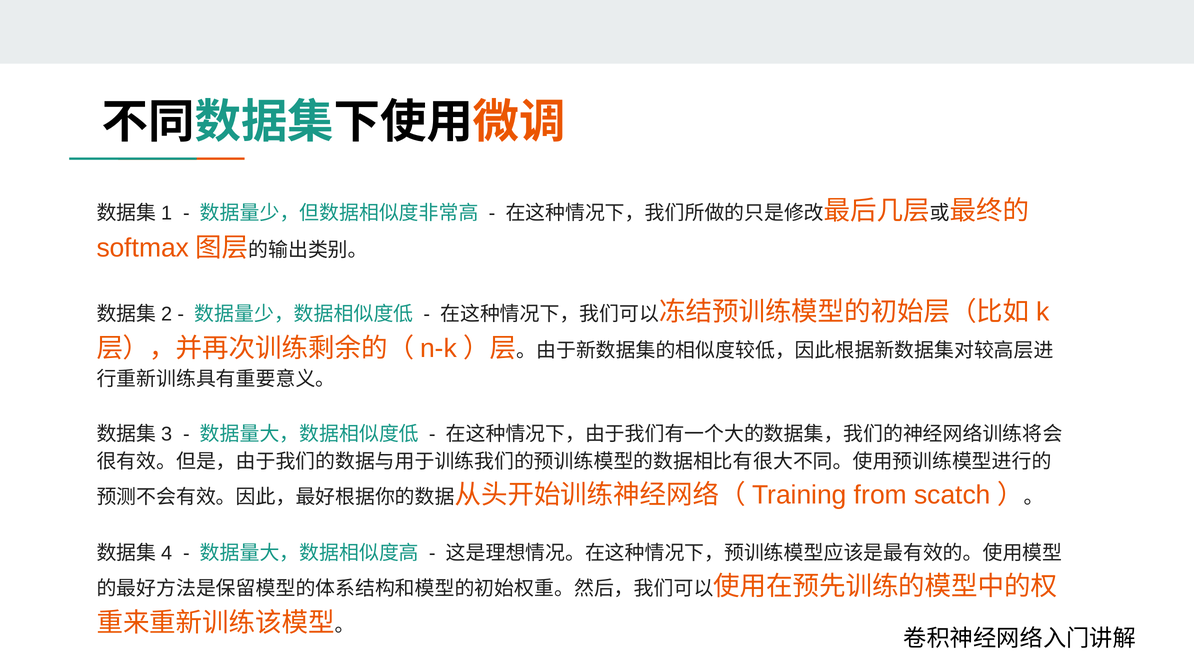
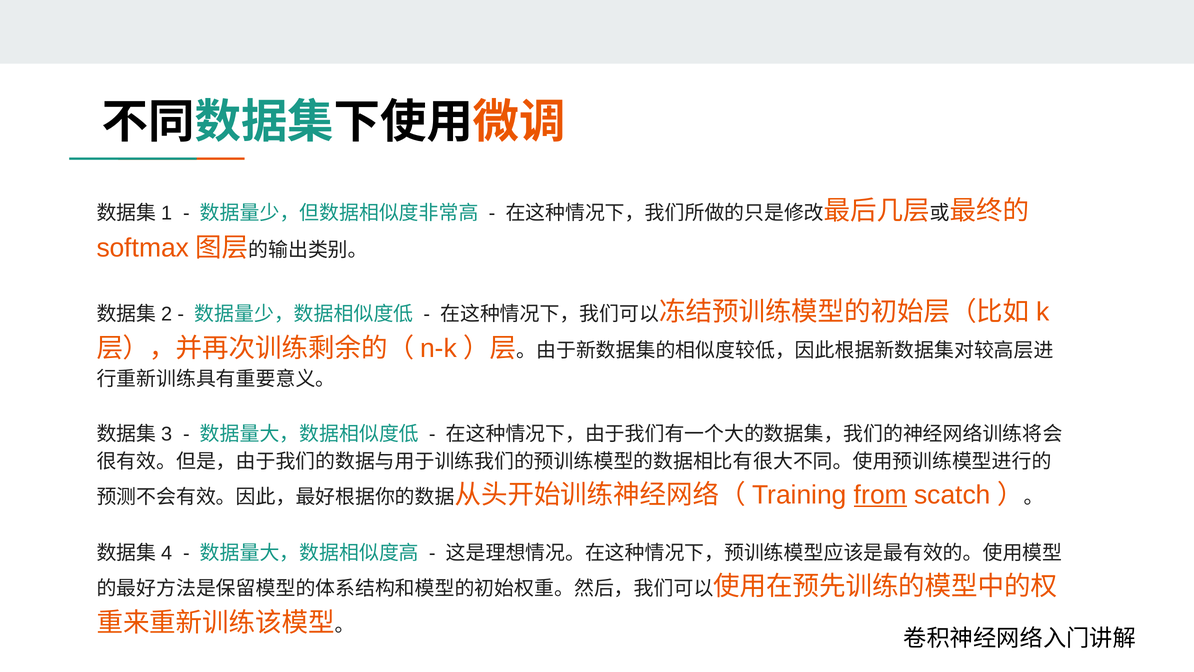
from underline: none -> present (880, 495)
